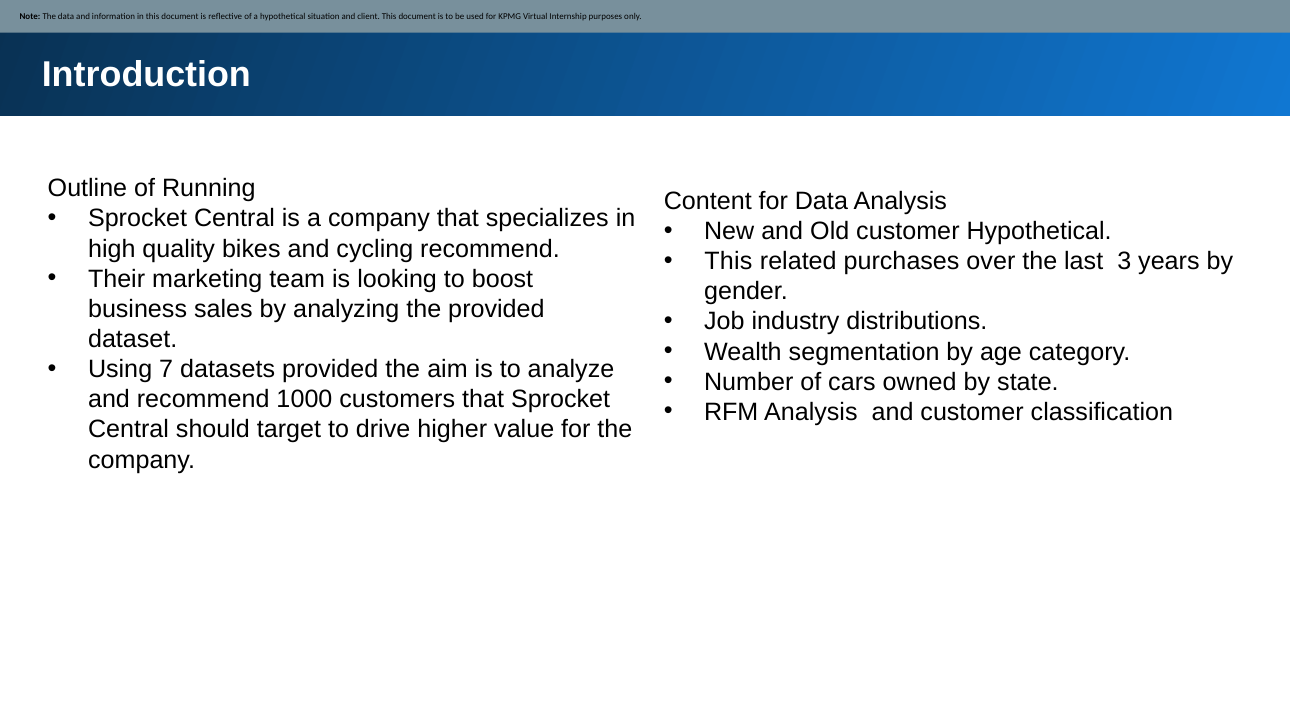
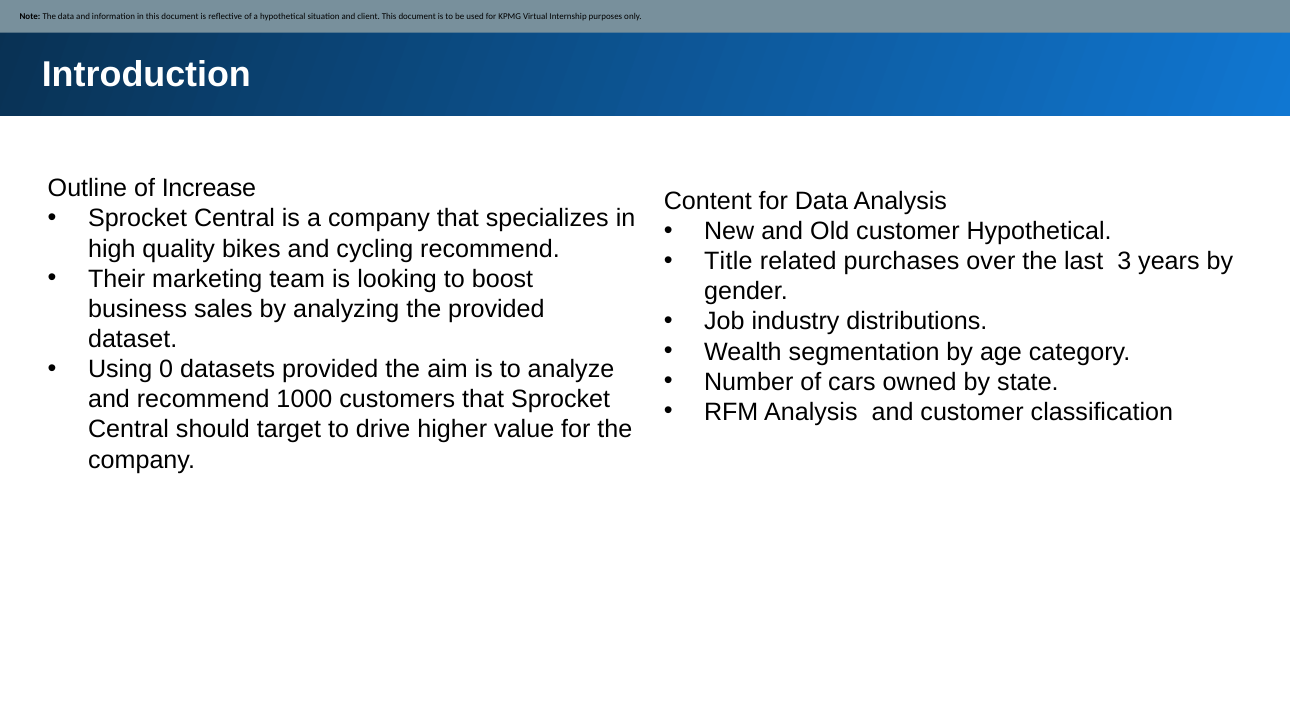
Running: Running -> Increase (209, 188)
This: This -> Title (728, 261)
7: 7 -> 0 (166, 369)
